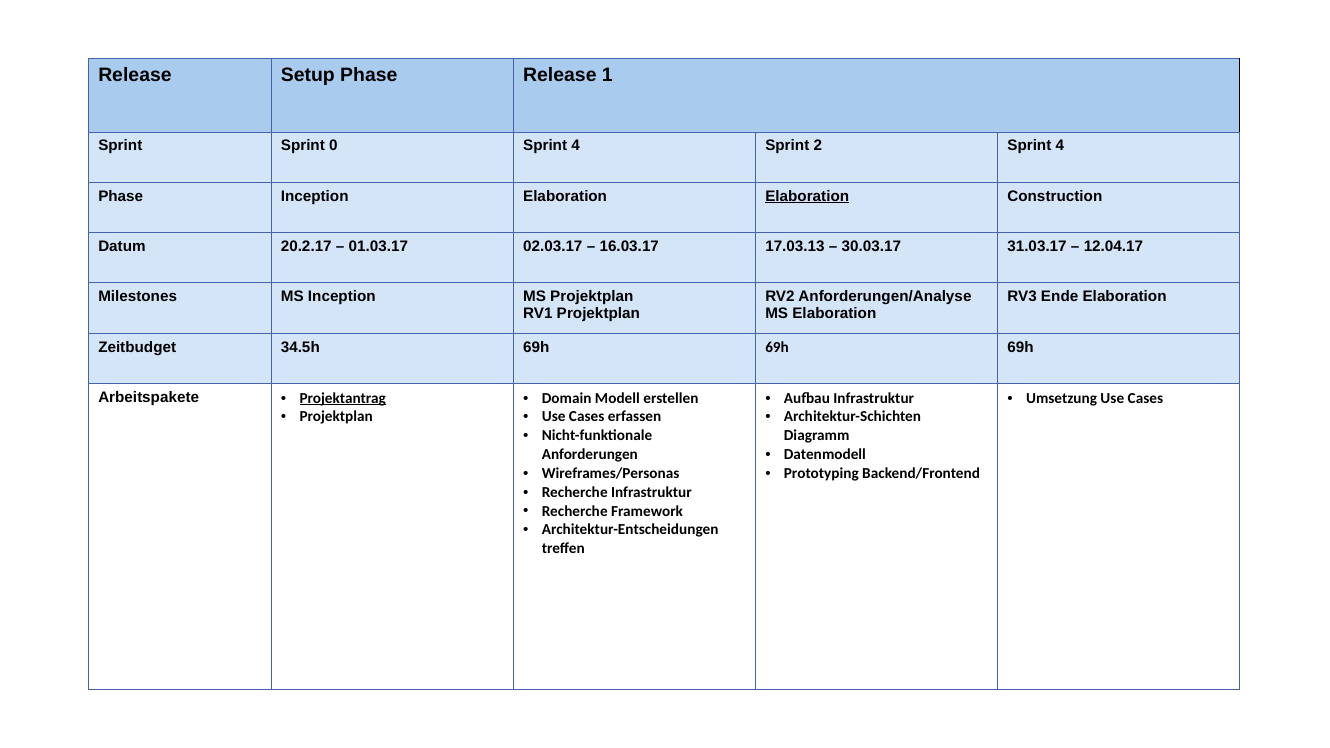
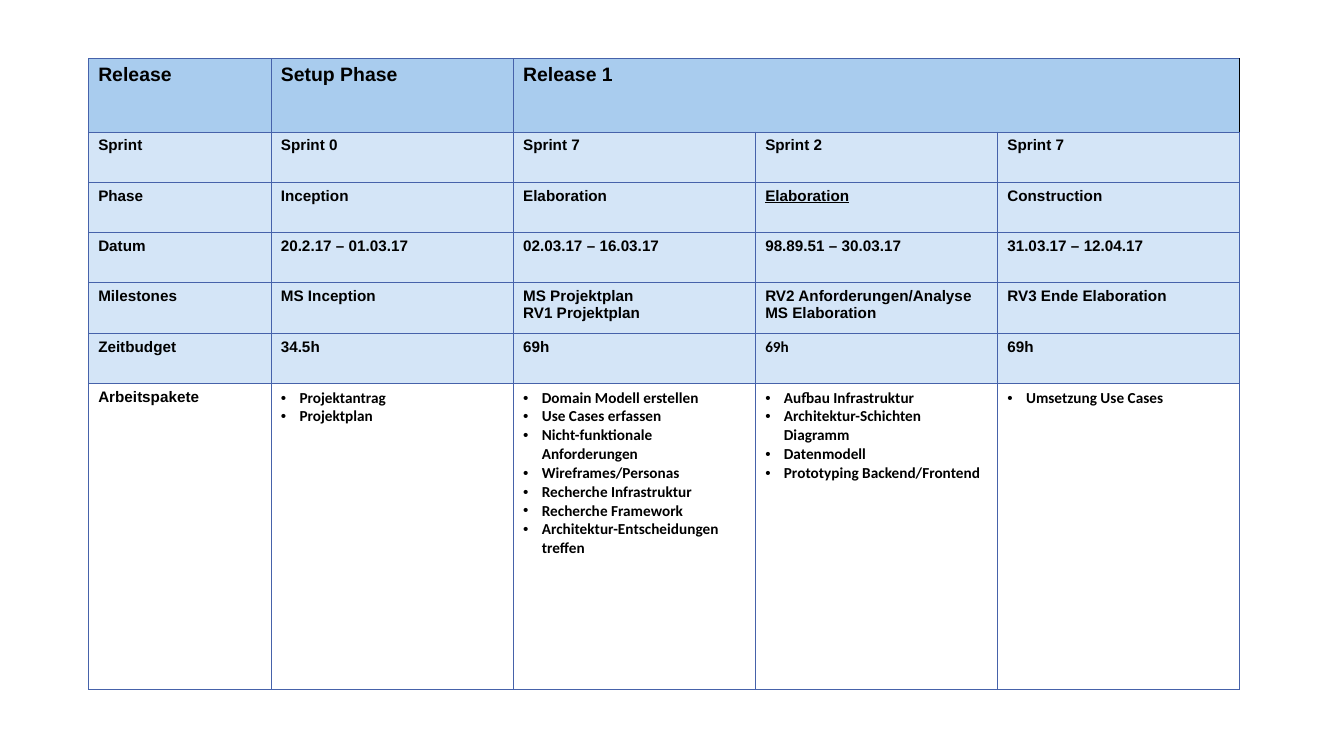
0 Sprint 4: 4 -> 7 (576, 146)
2 Sprint 4: 4 -> 7 (1060, 146)
17.03.13: 17.03.13 -> 98.89.51 (795, 246)
Projektantrag underline: present -> none (343, 398)
